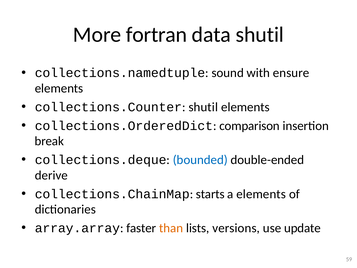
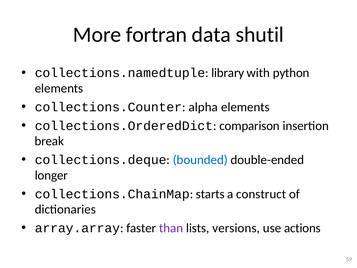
sound: sound -> library (228, 73)
ensure: ensure -> python (291, 73)
collections.Counter shutil: shutil -> alpha (203, 107)
derive: derive -> longer (51, 175)
a elements: elements -> construct (261, 194)
than colour: orange -> purple (171, 228)
update: update -> actions (302, 228)
